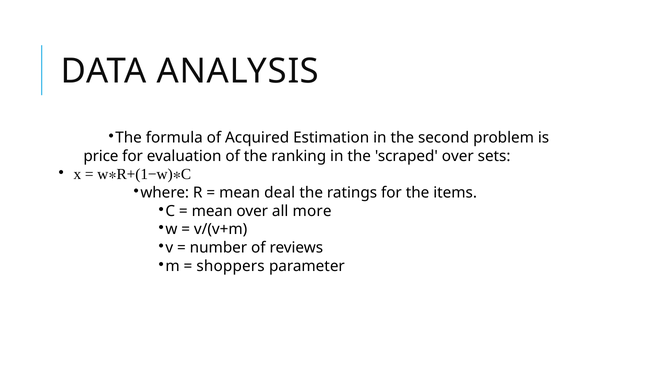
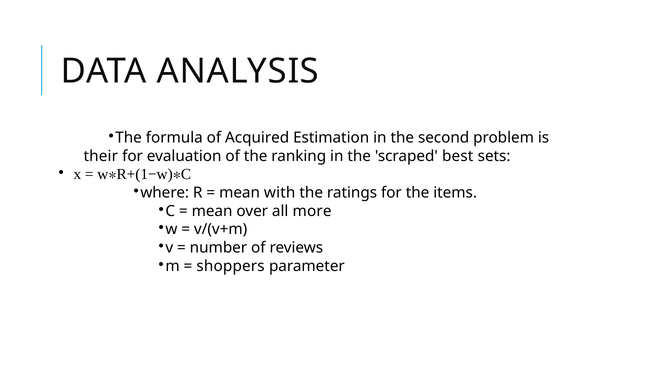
price: price -> their (101, 156)
scraped over: over -> best (458, 156)
deal: deal -> with (280, 193)
